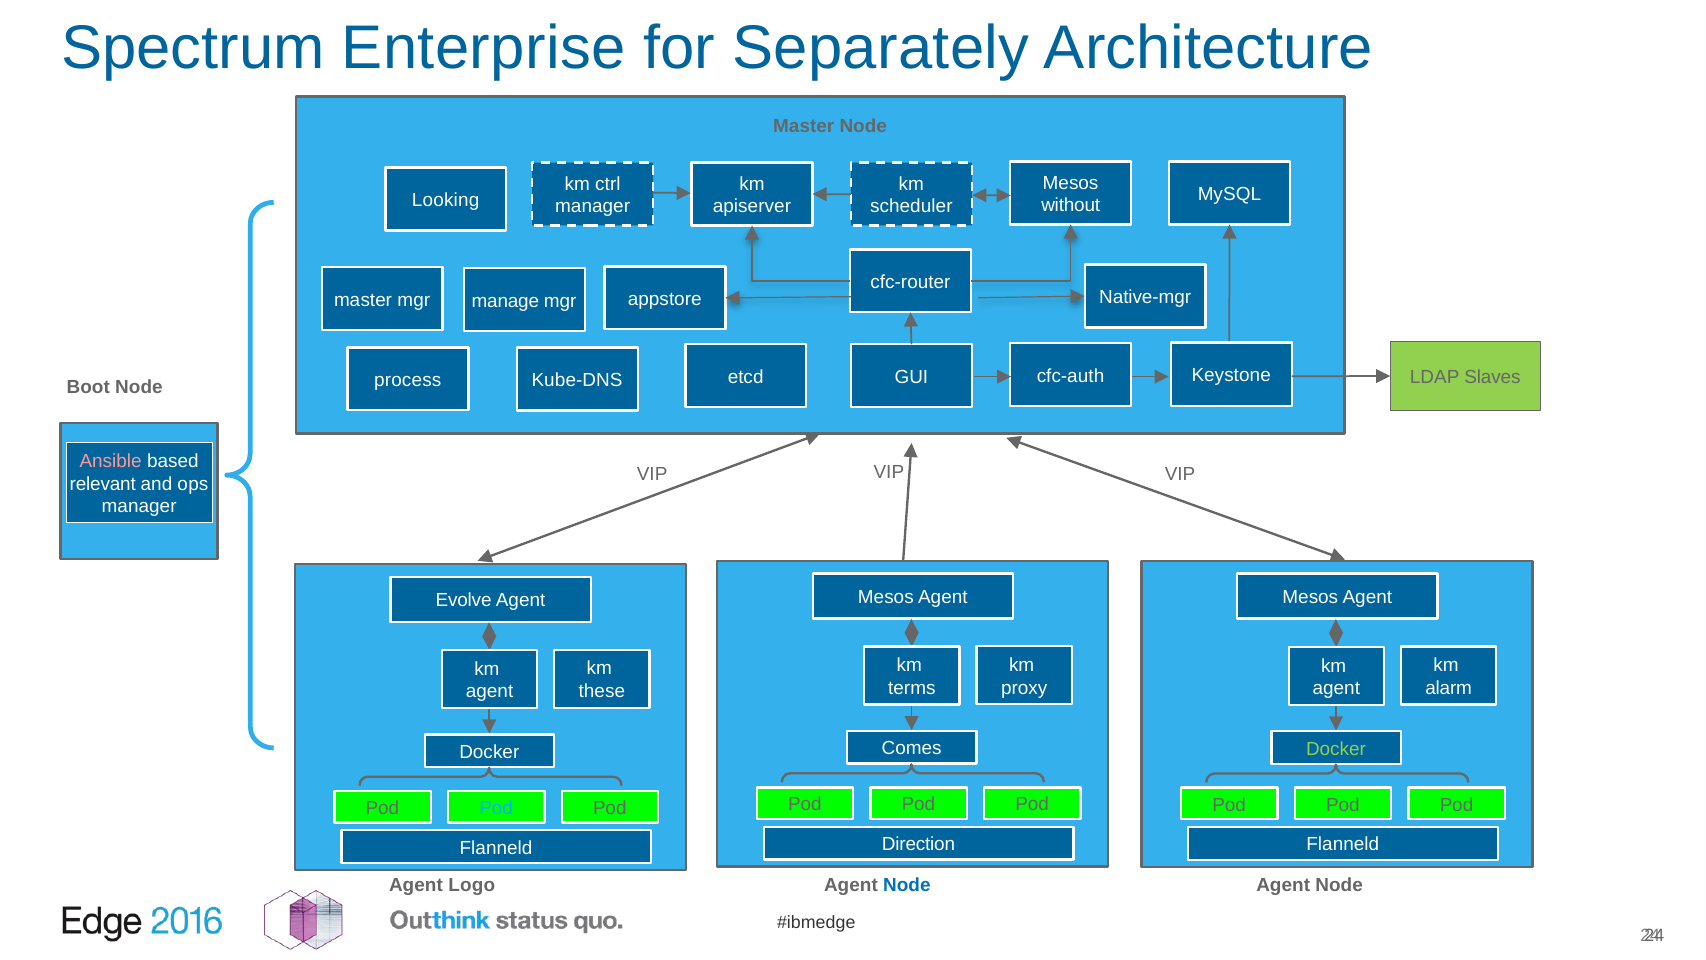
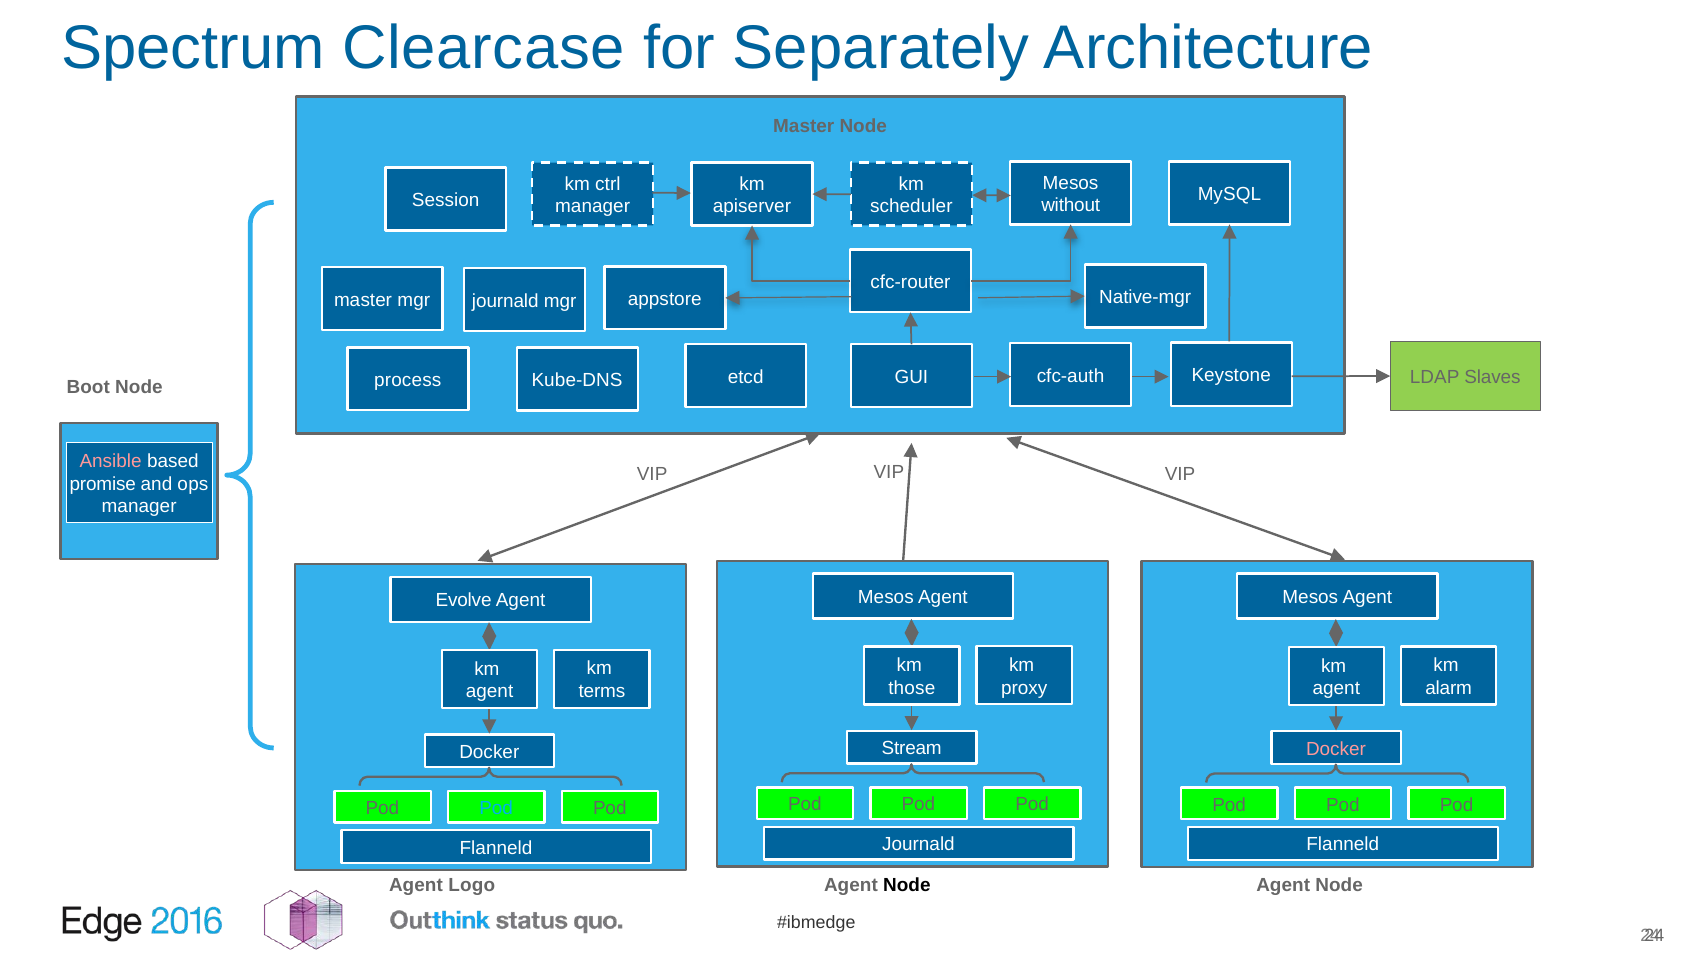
Enterprise: Enterprise -> Clearcase (484, 48)
Looking: Looking -> Session (446, 200)
manage: manage -> journald (505, 301)
relevant: relevant -> promise (103, 484)
terms: terms -> those (912, 688)
these: these -> terms (602, 691)
Comes: Comes -> Stream (912, 748)
Docker colour: light green -> pink (1336, 749)
Direction: Direction -> Journald (918, 844)
Node colour: blue -> black (907, 885)
